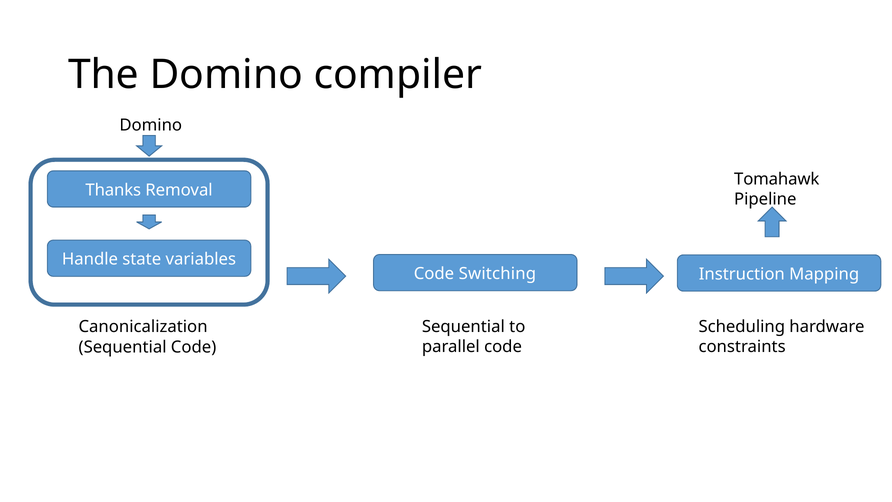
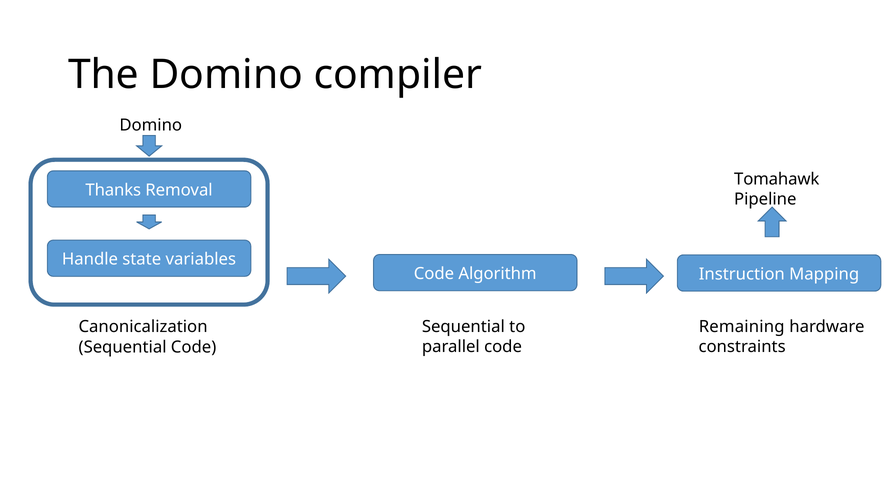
Switching: Switching -> Algorithm (498, 274)
Scheduling: Scheduling -> Remaining (742, 326)
